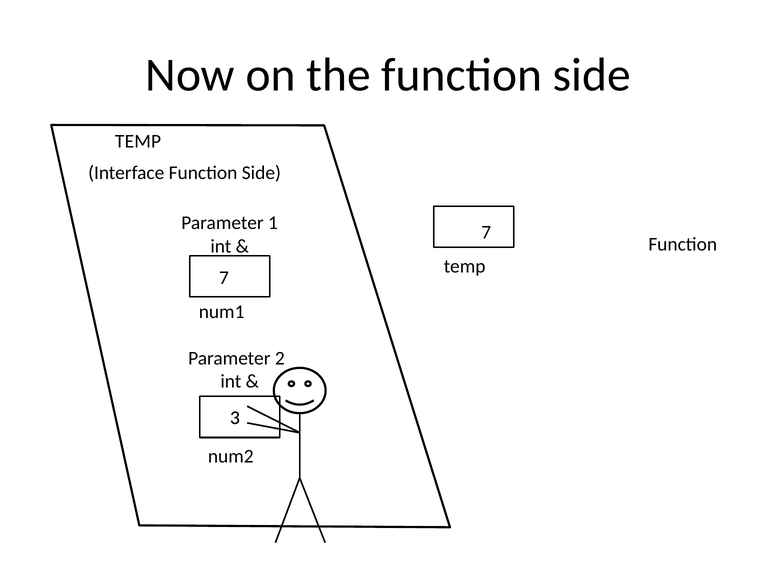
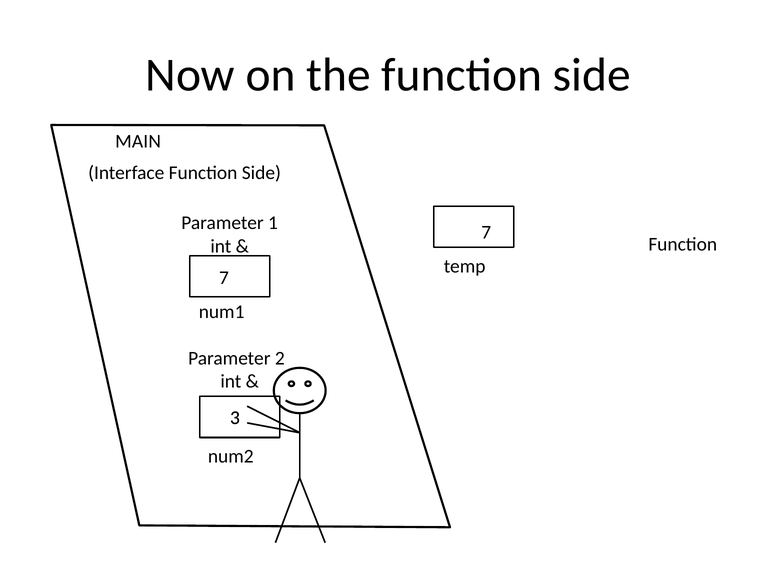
TEMP: TEMP -> MAIN (138, 141)
